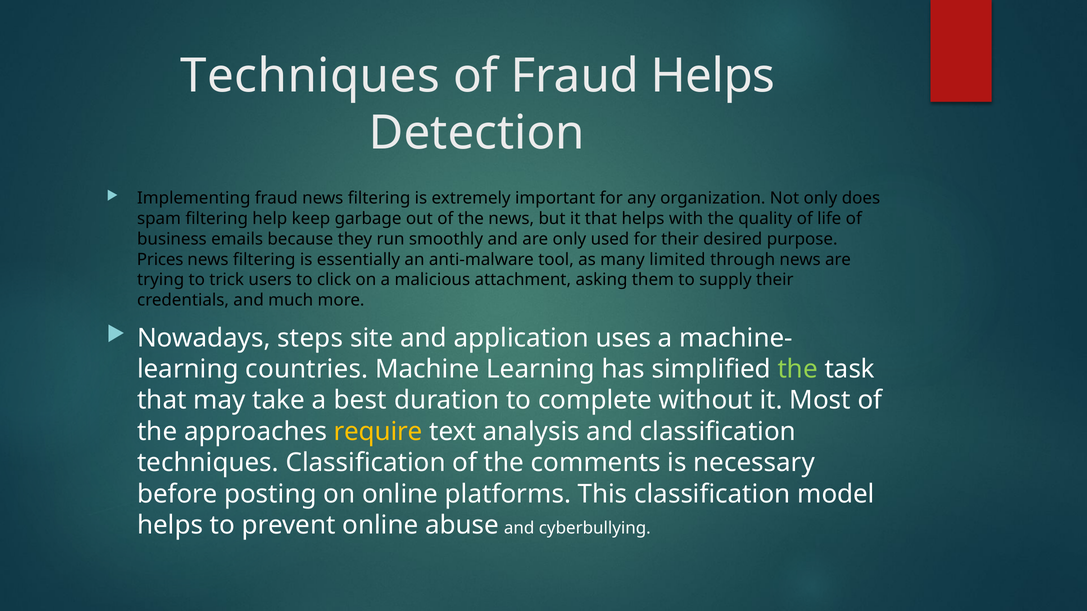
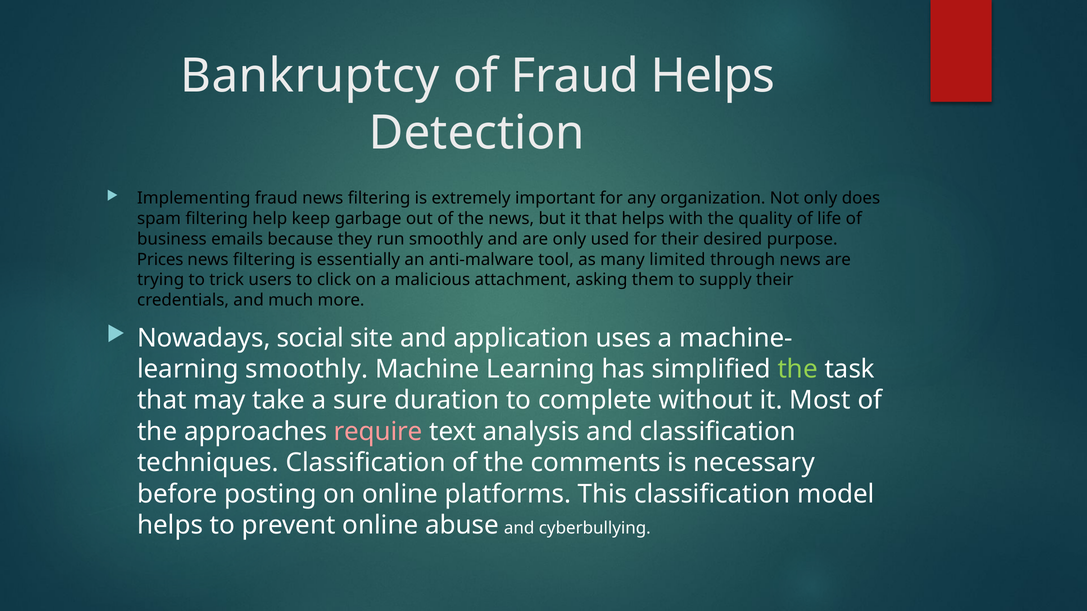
Techniques: Techniques -> Bankruptcy (310, 76)
steps: steps -> social (310, 338)
learning countries: countries -> smoothly (307, 369)
best: best -> sure (360, 401)
require colour: yellow -> pink (378, 432)
